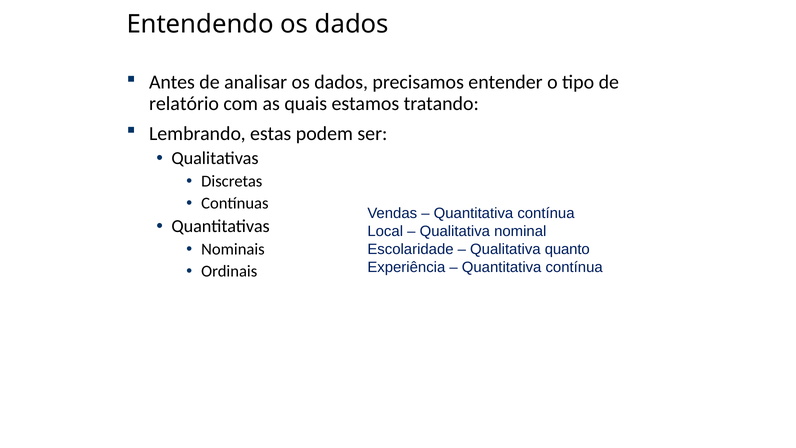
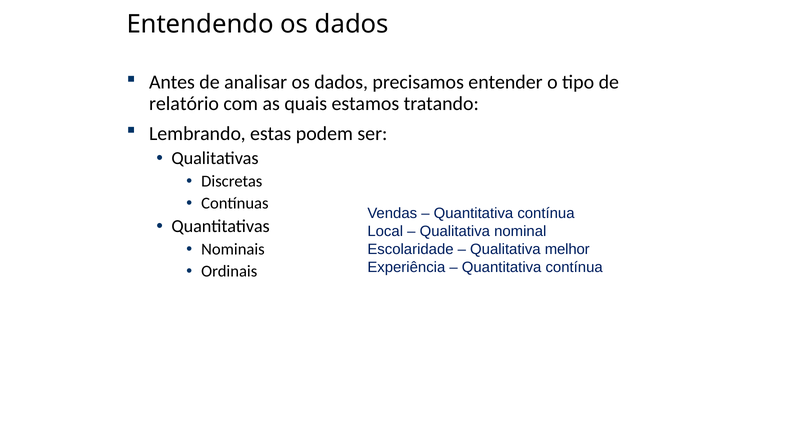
quanto: quanto -> melhor (567, 249)
